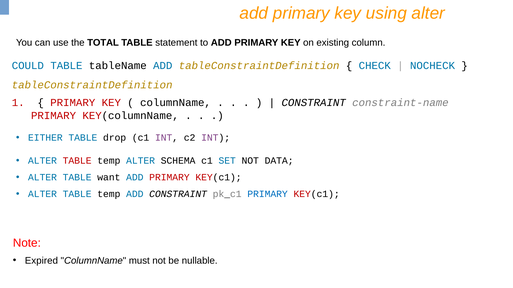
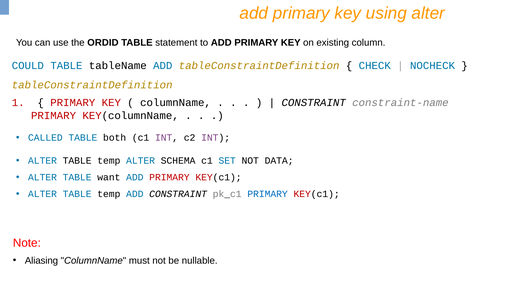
TOTAL: TOTAL -> ORDID (103, 43)
EITHER: EITHER -> CALLED (45, 138)
drop: drop -> both (115, 138)
TABLE colour: red -> black (77, 161)
Expired: Expired -> Aliasing (41, 261)
